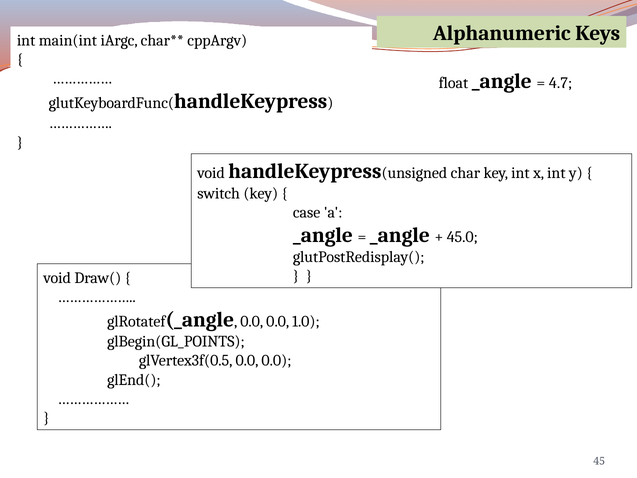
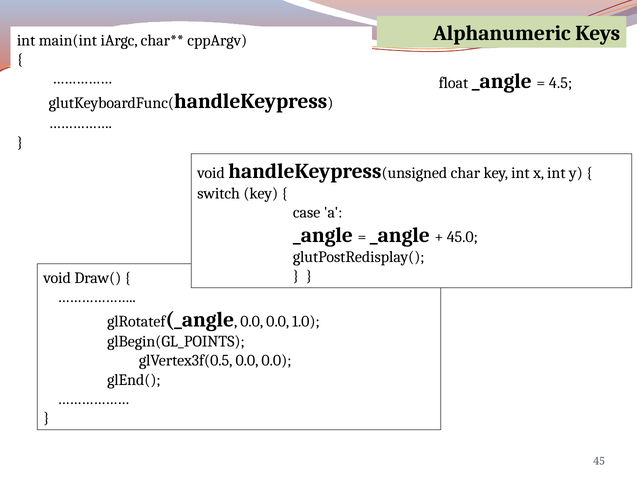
4.7: 4.7 -> 4.5 (561, 83)
